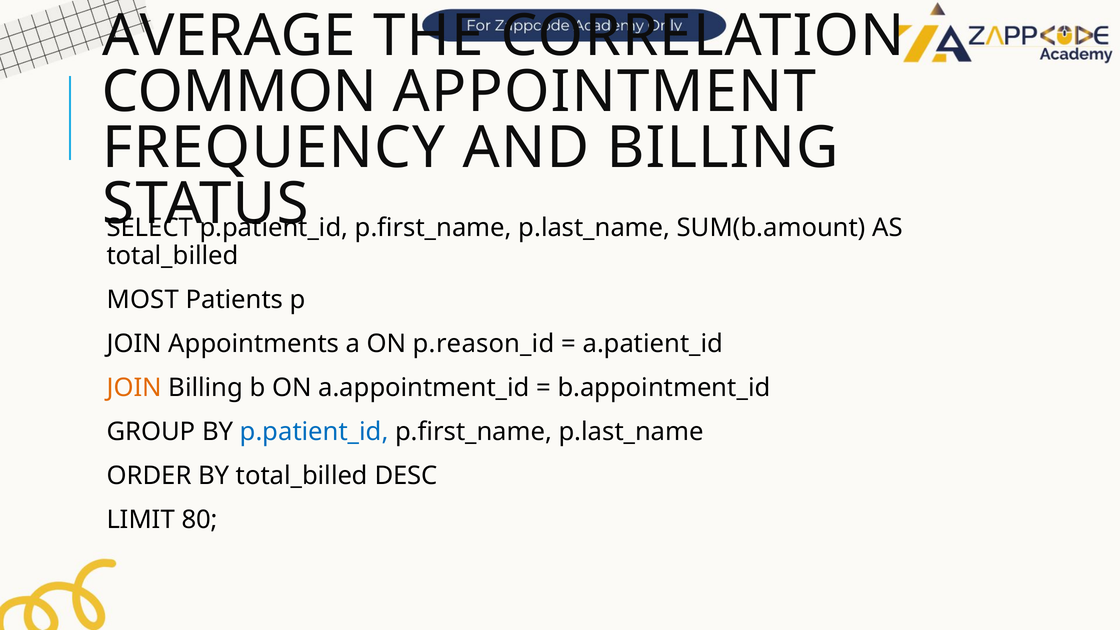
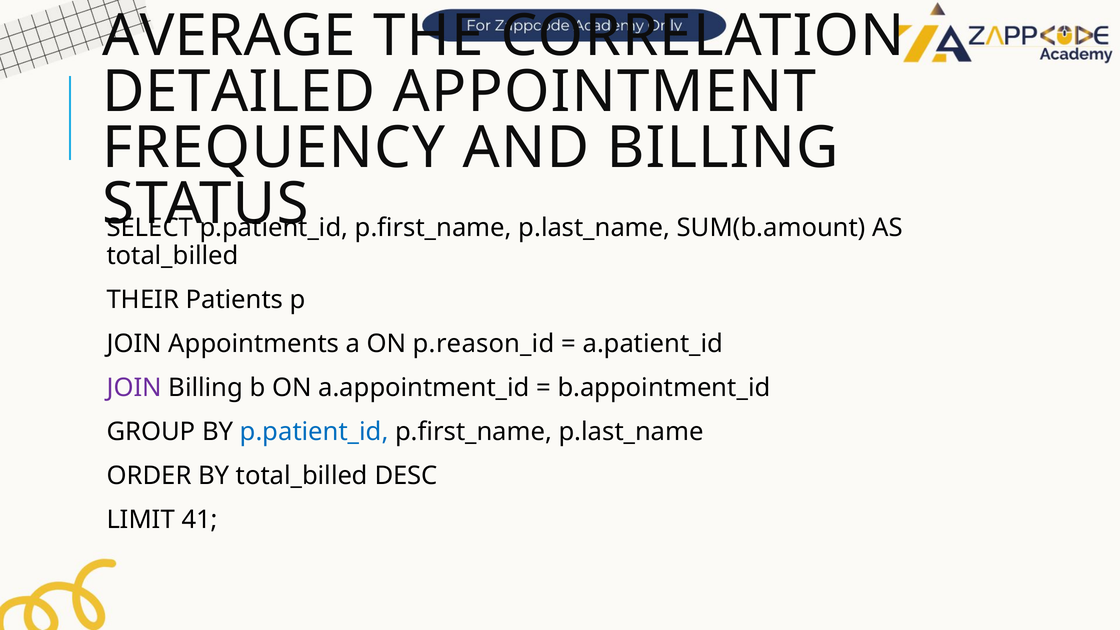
COMMON: COMMON -> DETAILED (239, 92)
MOST: MOST -> THEIR (143, 300)
JOIN colour: orange -> purple (134, 388)
80: 80 -> 41 (200, 520)
